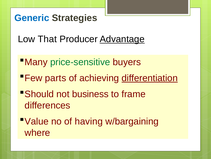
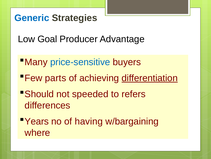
That: That -> Goal (47, 39)
Advantage underline: present -> none (122, 39)
price-sensitive colour: green -> blue (80, 62)
business: business -> speeded (90, 94)
frame: frame -> refers (134, 94)
Value: Value -> Years (37, 121)
